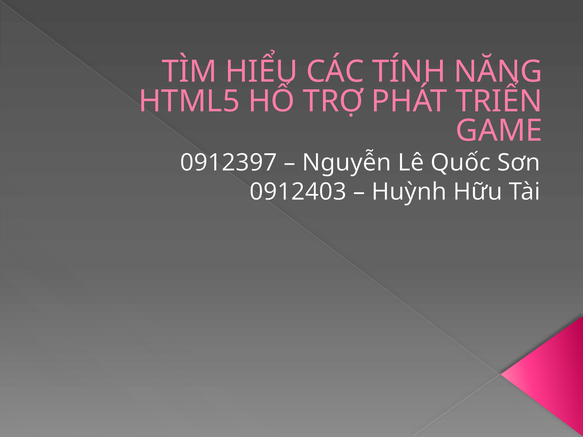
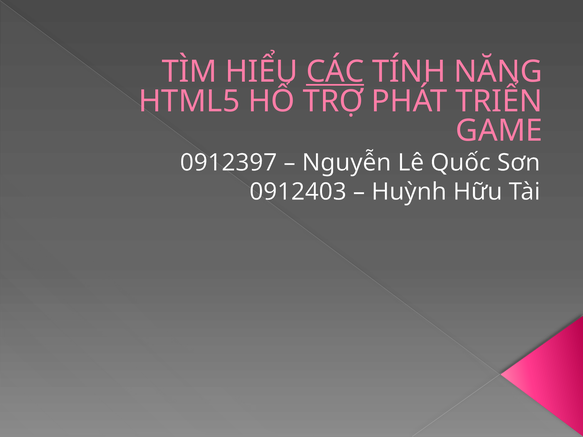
CÁC underline: none -> present (335, 72)
